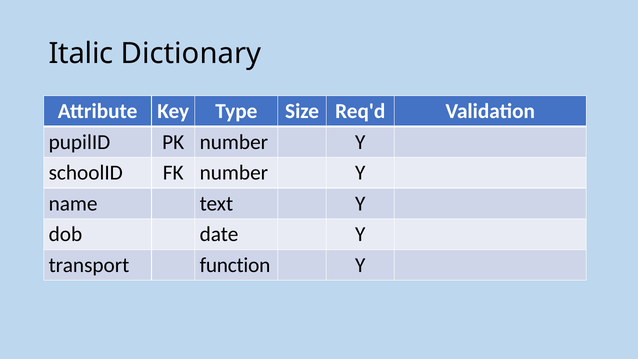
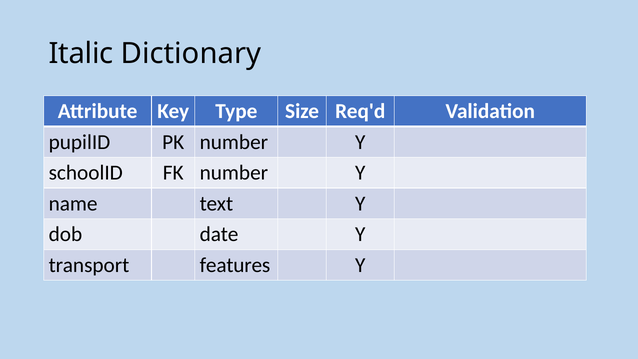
function: function -> features (235, 265)
